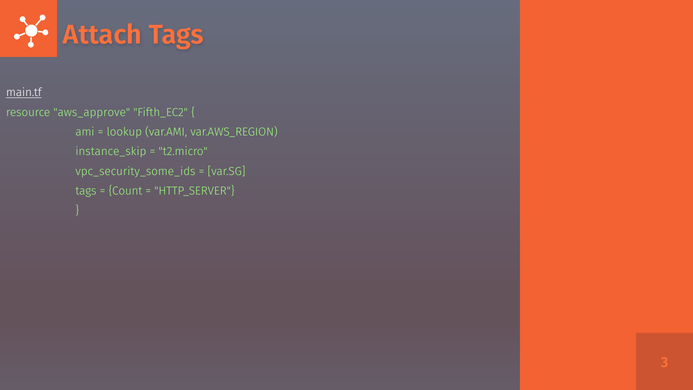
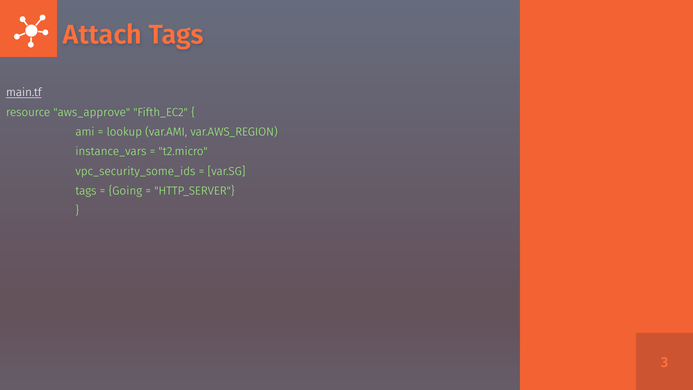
instance_skip: instance_skip -> instance_vars (111, 152)
Count: Count -> Going (125, 191)
